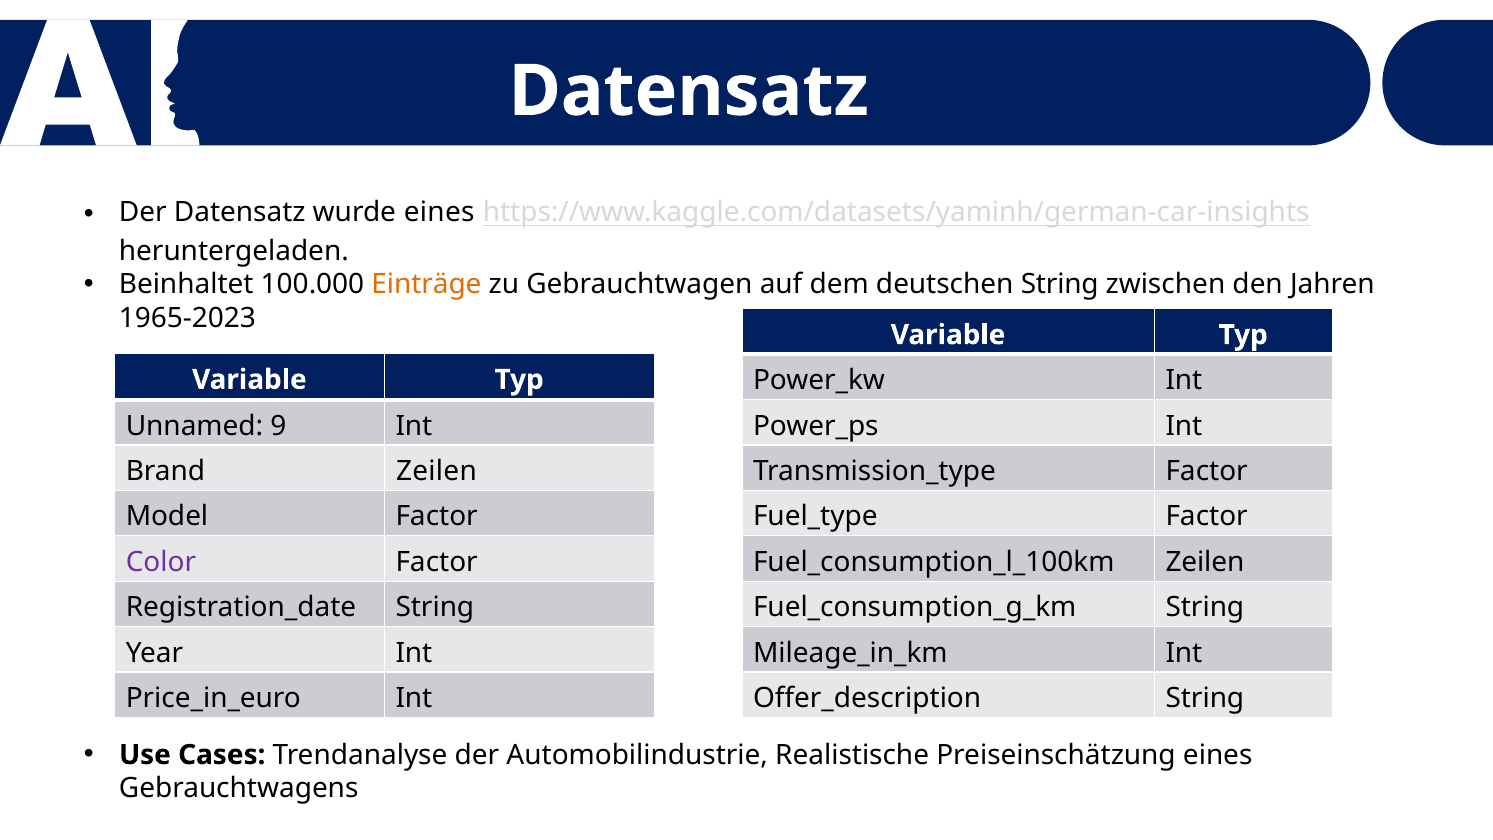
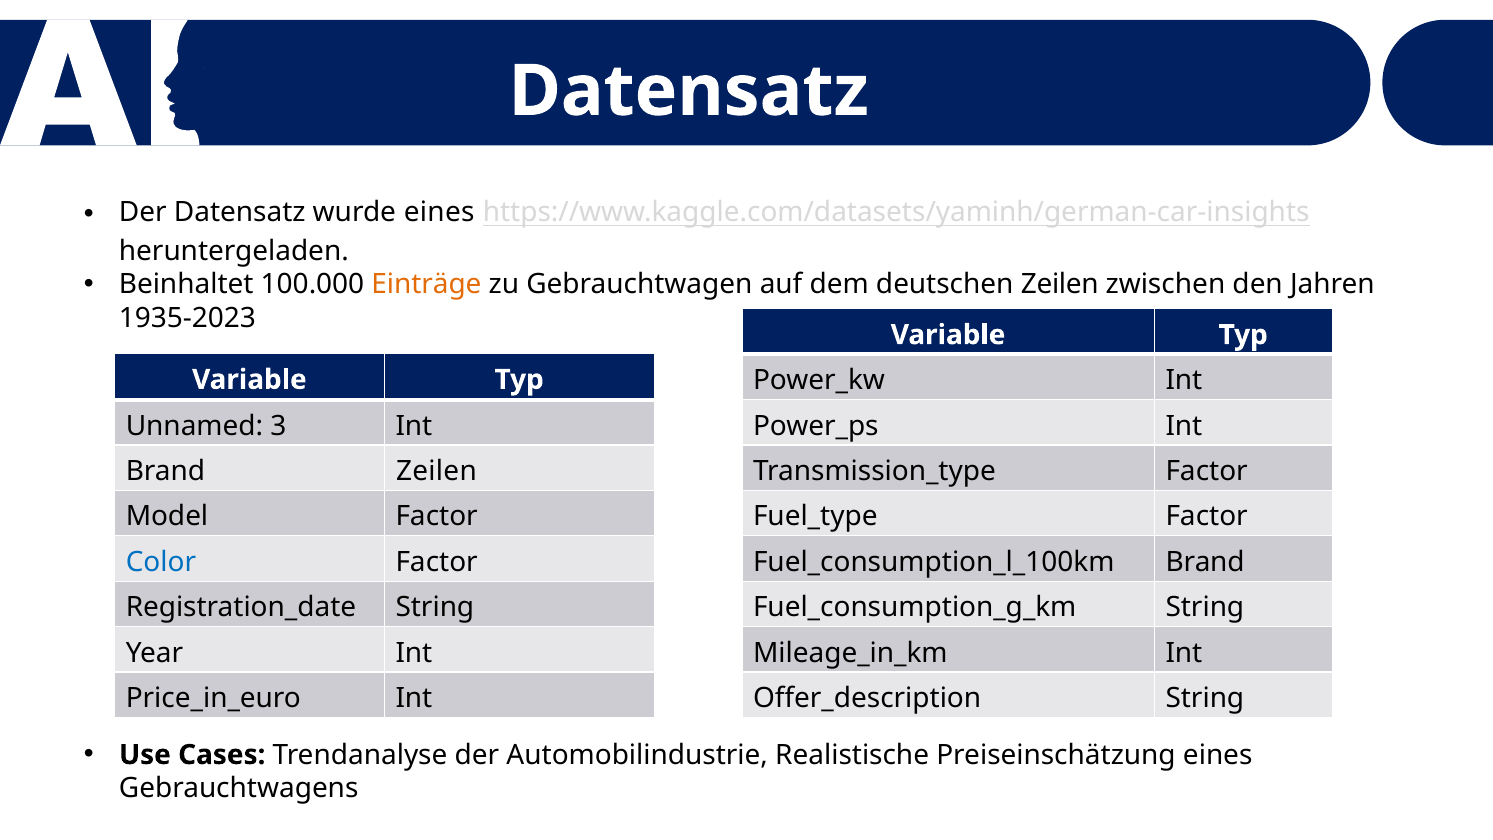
deutschen String: String -> Zeilen (1060, 284)
1965-2023: 1965-2023 -> 1935-2023 (187, 318)
9: 9 -> 3 (278, 426)
Color colour: purple -> blue (161, 562)
Zeilen: Zeilen -> Brand (1205, 562)
